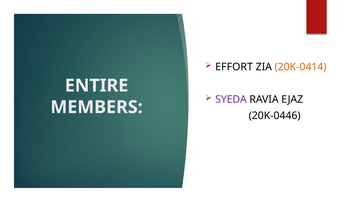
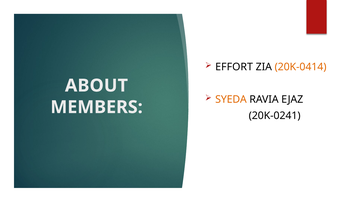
ENTIRE: ENTIRE -> ABOUT (96, 85)
SYEDA colour: purple -> orange (231, 99)
20K-0446: 20K-0446 -> 20K-0241 (275, 115)
